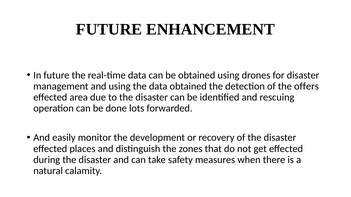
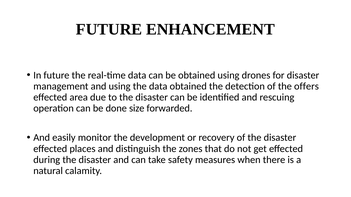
lots: lots -> size (137, 108)
